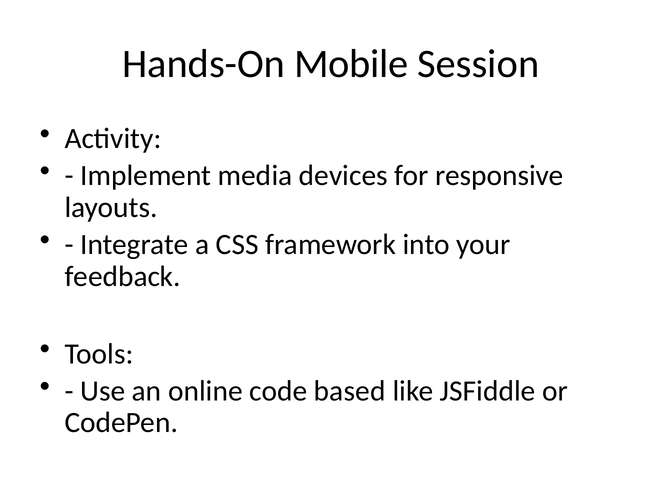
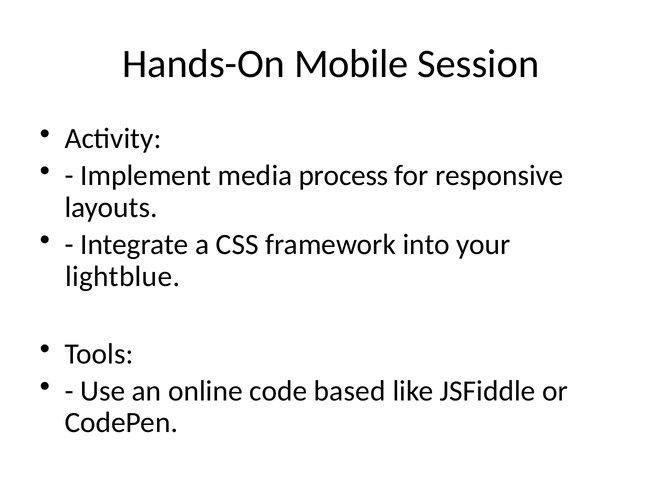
devices: devices -> process (343, 176)
feedback: feedback -> lightblue (122, 277)
